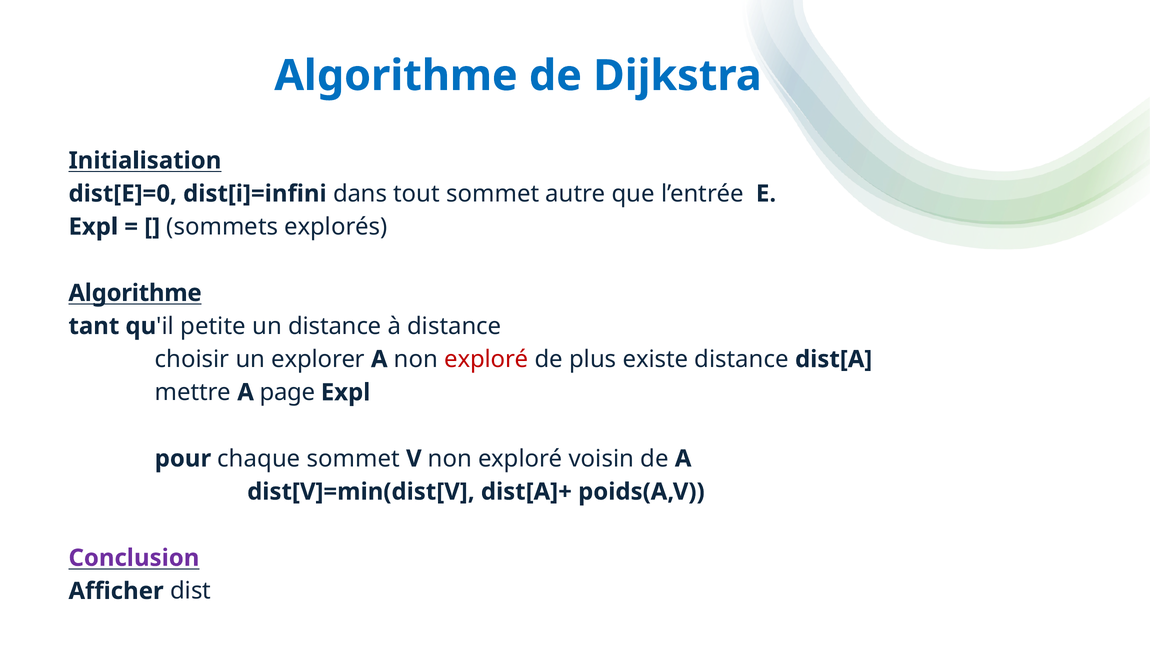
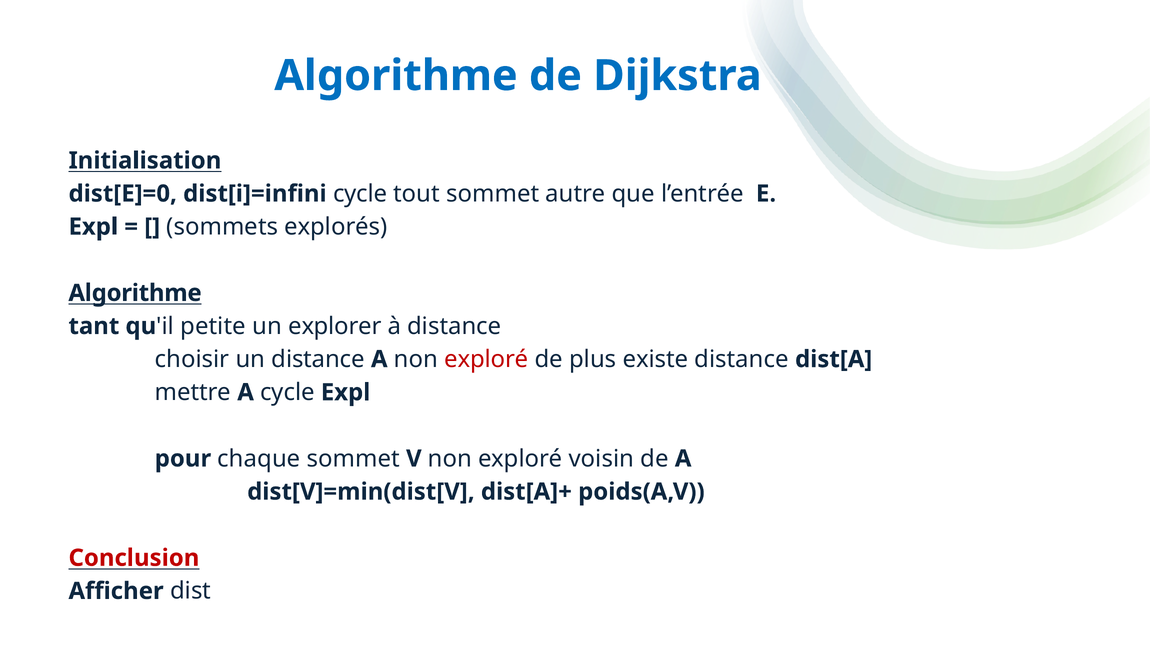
dist[i]=infini dans: dans -> cycle (360, 194)
un distance: distance -> explorer (335, 326)
un explorer: explorer -> distance (318, 359)
A page: page -> cycle (287, 392)
Conclusion colour: purple -> red (134, 558)
